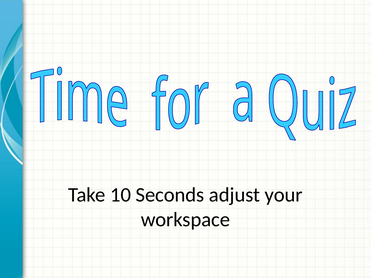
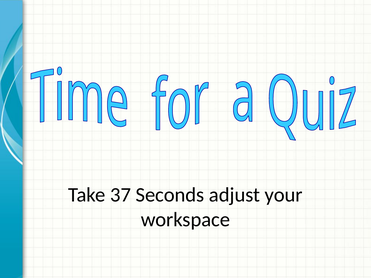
10: 10 -> 37 (121, 195)
